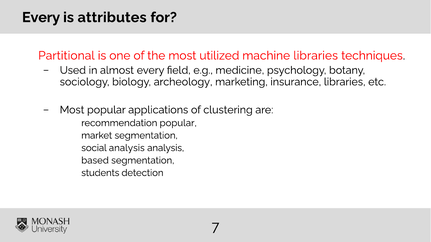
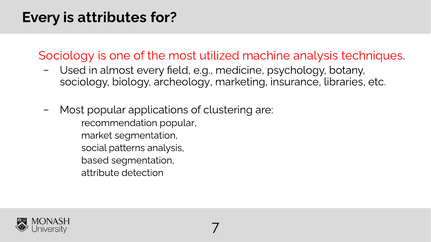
Partitional: Partitional -> Sociology (66, 56)
machine libraries: libraries -> analysis (316, 56)
social analysis: analysis -> patterns (127, 148)
students: students -> attribute (100, 173)
